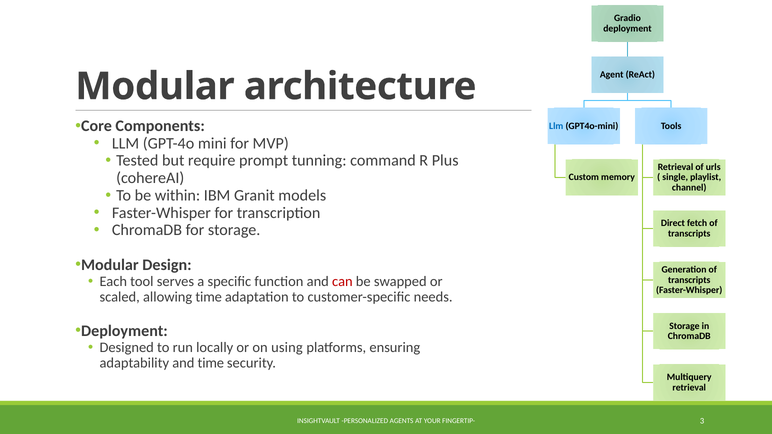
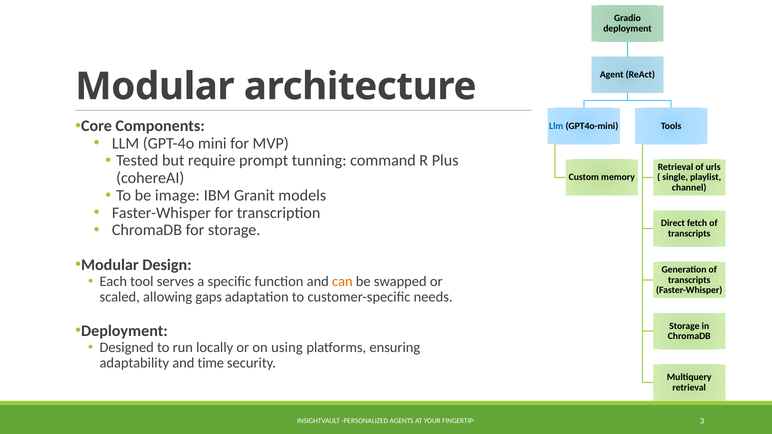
within: within -> image (177, 195)
can colour: red -> orange (342, 281)
allowing time: time -> gaps (209, 297)
